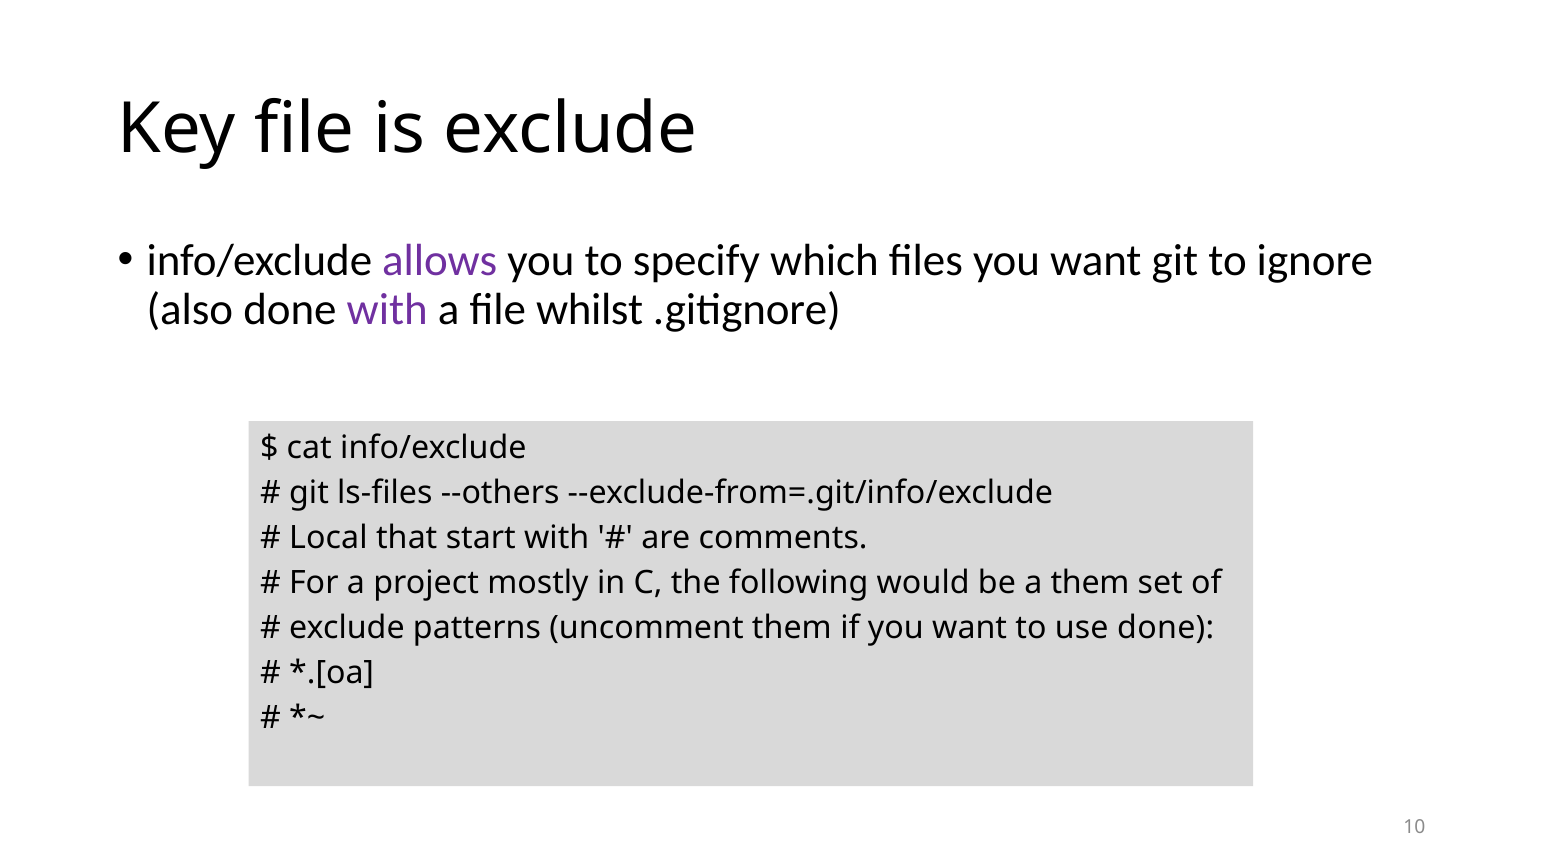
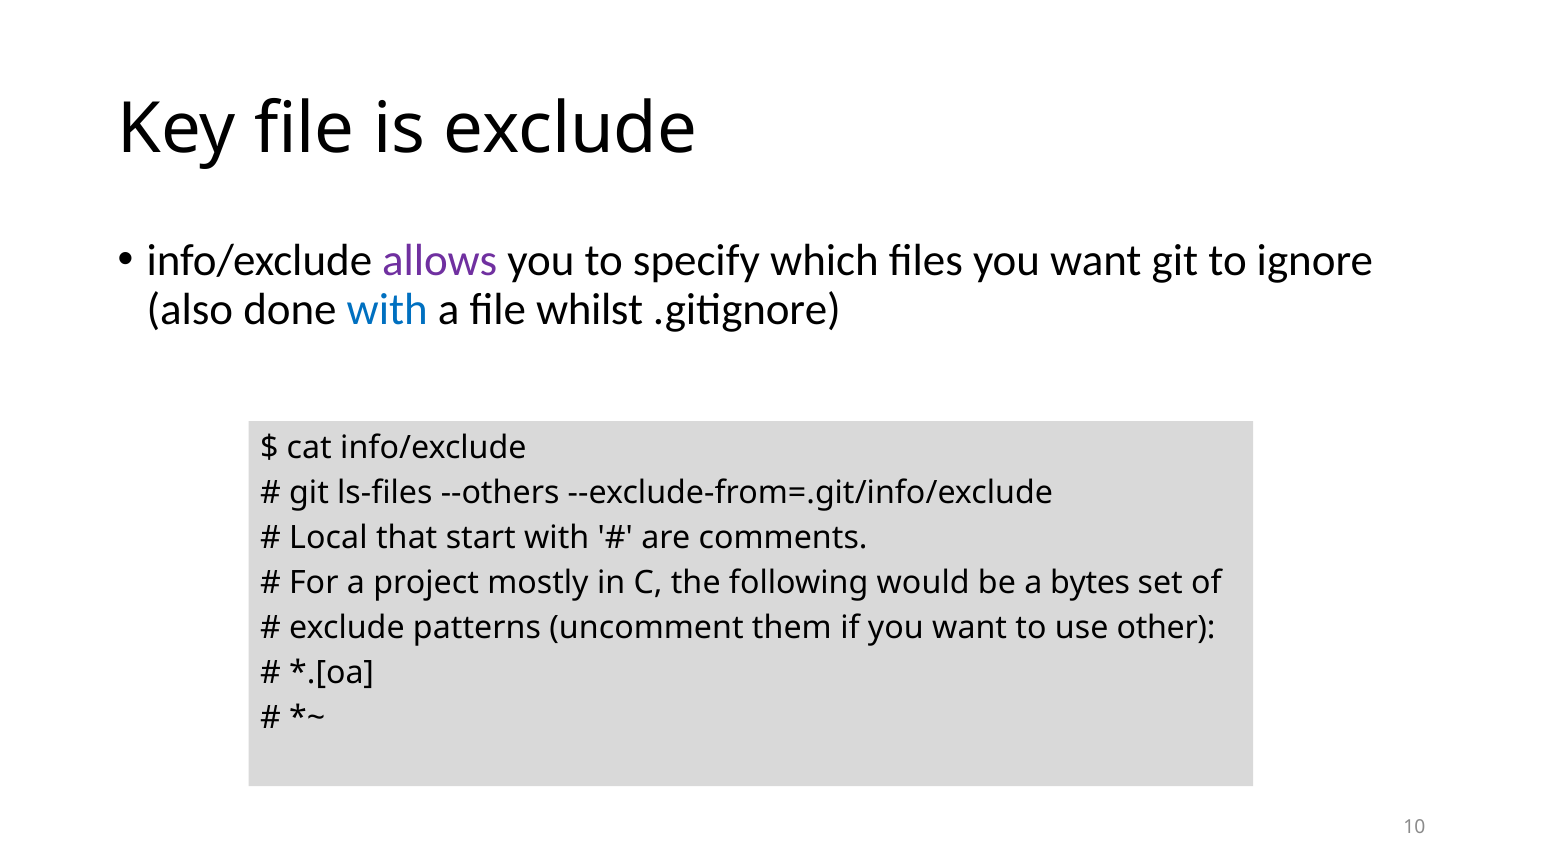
with colour: purple -> blue (387, 309)
a them: them -> bytes (1090, 583)
use done: done -> other (1166, 628)
